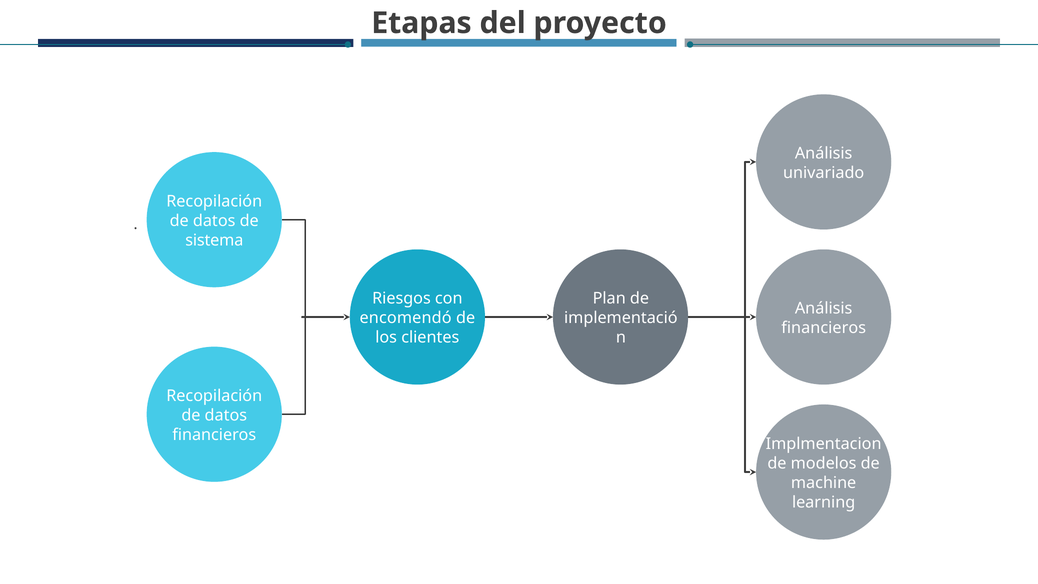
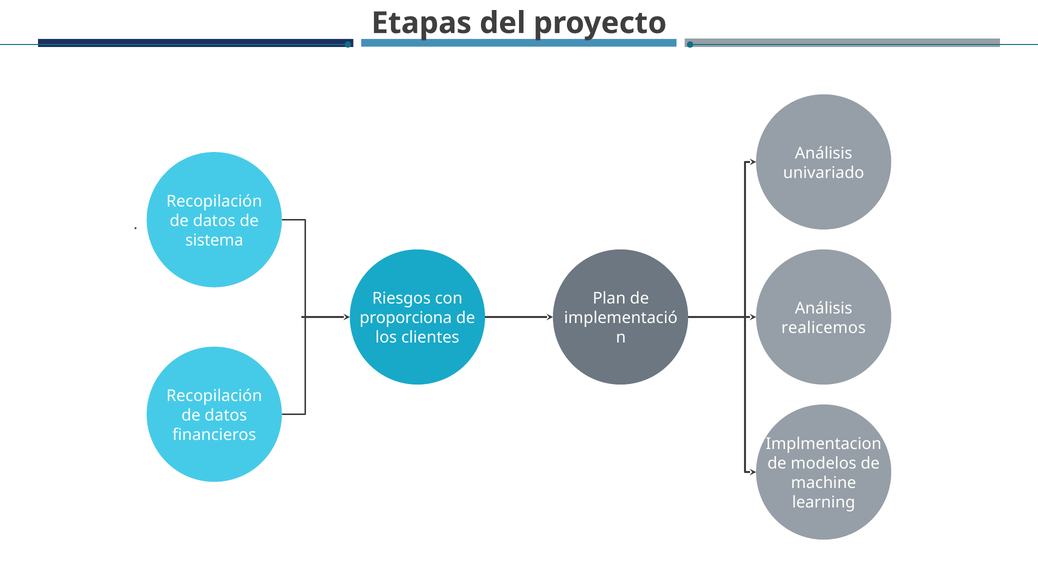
encomendó: encomendó -> proporciona (406, 318)
financieros: financieros -> realicemos (824, 328)
